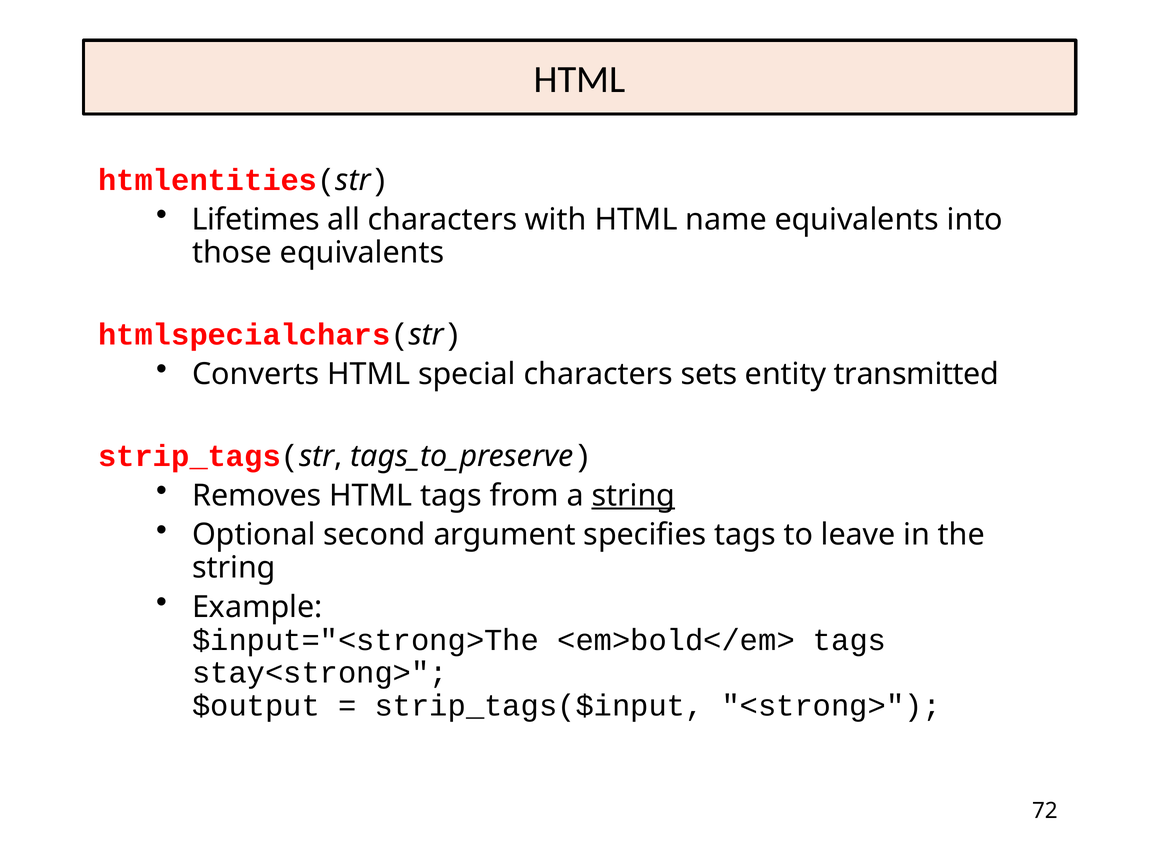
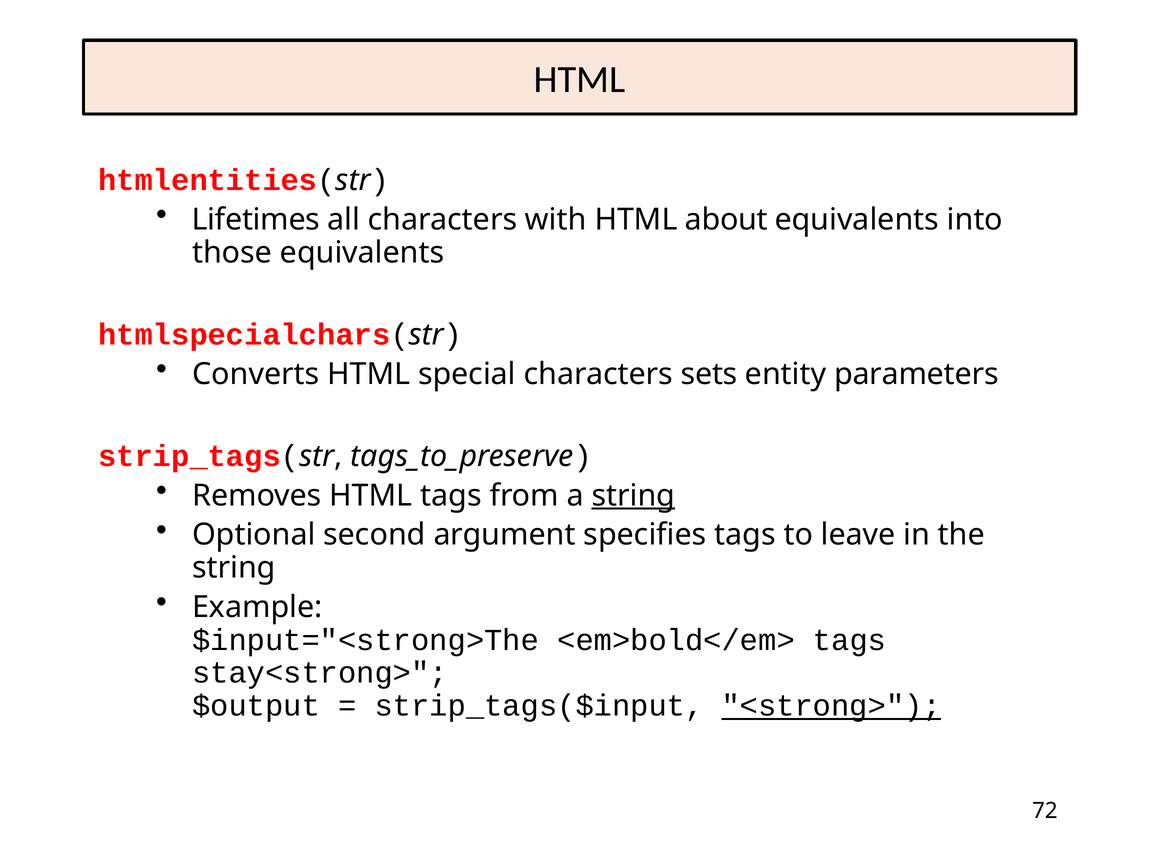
name: name -> about (726, 220)
transmitted: transmitted -> parameters (916, 374)
<strong> underline: none -> present (831, 706)
